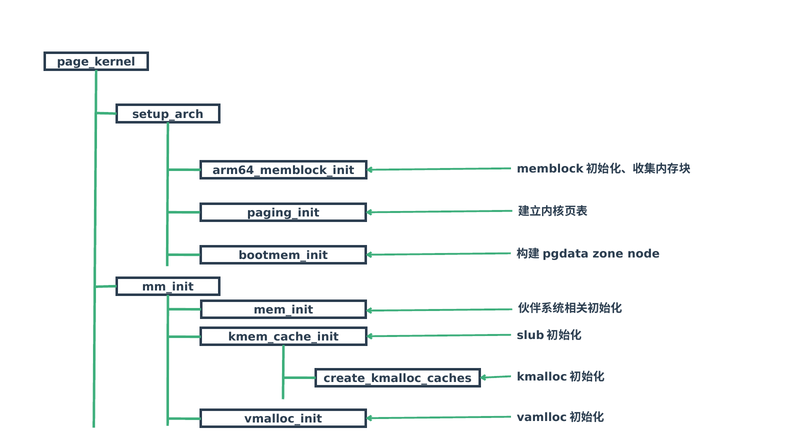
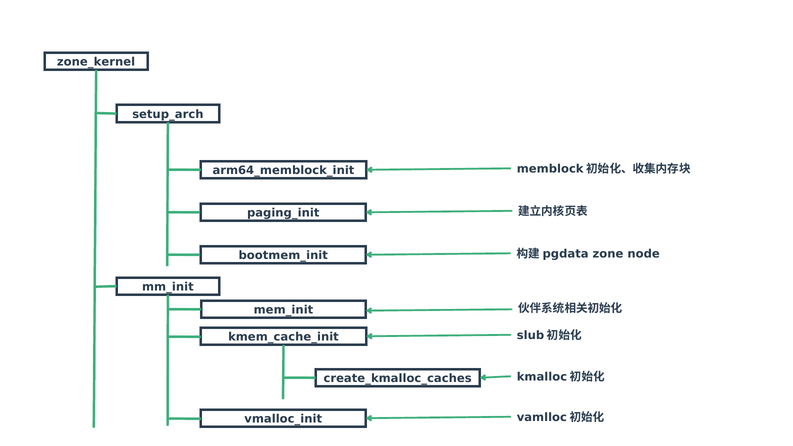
page_kernel: page_kernel -> zone_kernel (96, 62)
